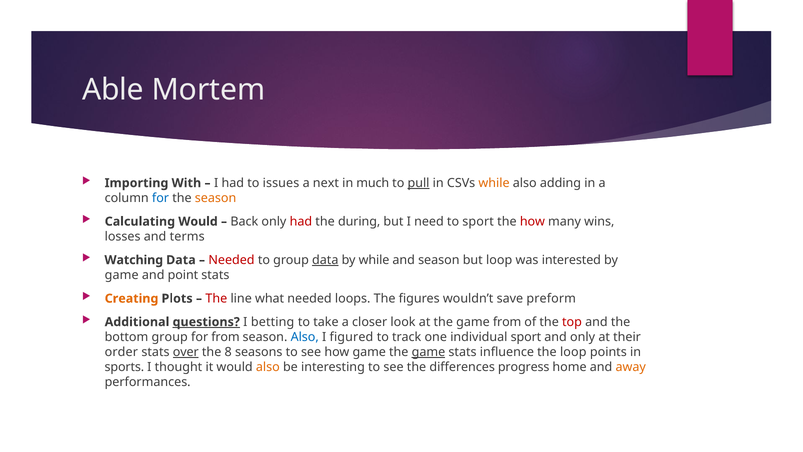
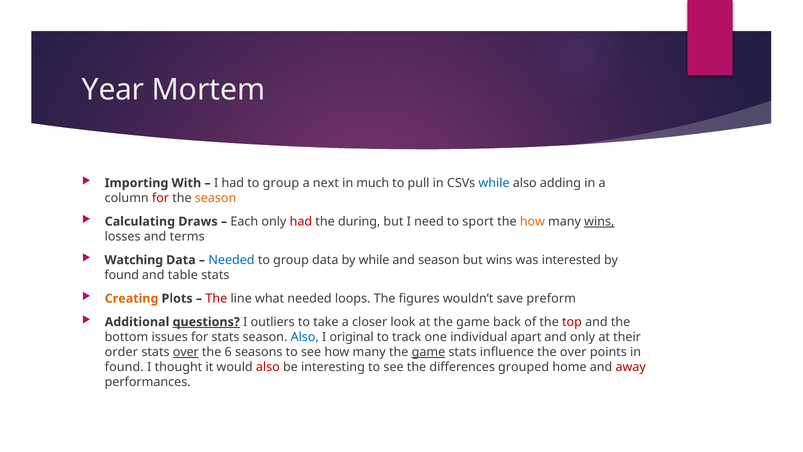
Able: Able -> Year (113, 90)
had to issues: issues -> group (281, 183)
pull underline: present -> none (419, 183)
while colour: orange -> blue (494, 183)
for colour: blue -> red (160, 198)
Calculating Would: Would -> Draws (198, 221)
Back: Back -> Each (244, 221)
how colour: red -> orange (532, 221)
wins underline: none -> present (599, 221)
Needed colour: red -> blue (232, 260)
data underline: present -> none (325, 260)
but loop: loop -> wins (499, 260)
game: game -> found (122, 275)
point: point -> table (183, 275)
betting: betting -> outliers (273, 322)
game from: from -> back (507, 322)
bottom group: group -> issues (170, 337)
for from: from -> stats (225, 337)
figured: figured -> original (352, 337)
individual sport: sport -> apart (526, 337)
8: 8 -> 6 (228, 352)
see how game: game -> many (369, 352)
the loop: loop -> over (573, 352)
sports: sports -> found (124, 367)
also colour: orange -> red (268, 367)
progress: progress -> grouped (524, 367)
away colour: orange -> red (631, 367)
